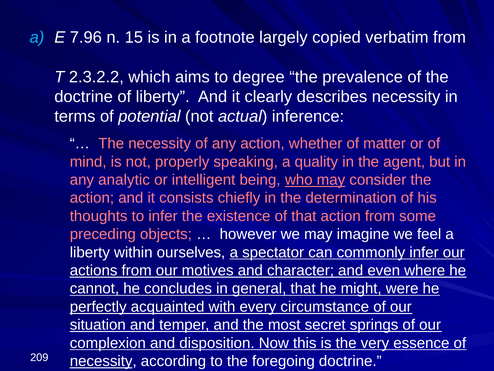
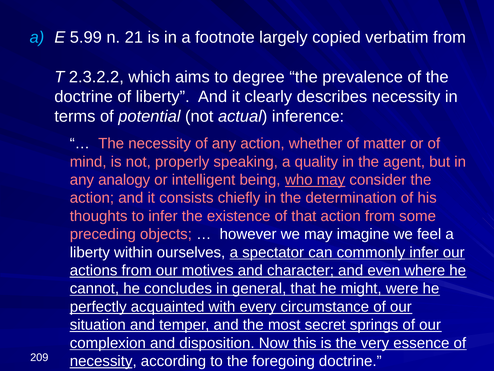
7.96: 7.96 -> 5.99 (86, 37)
15: 15 -> 21 (134, 37)
analytic: analytic -> analogy (124, 180)
